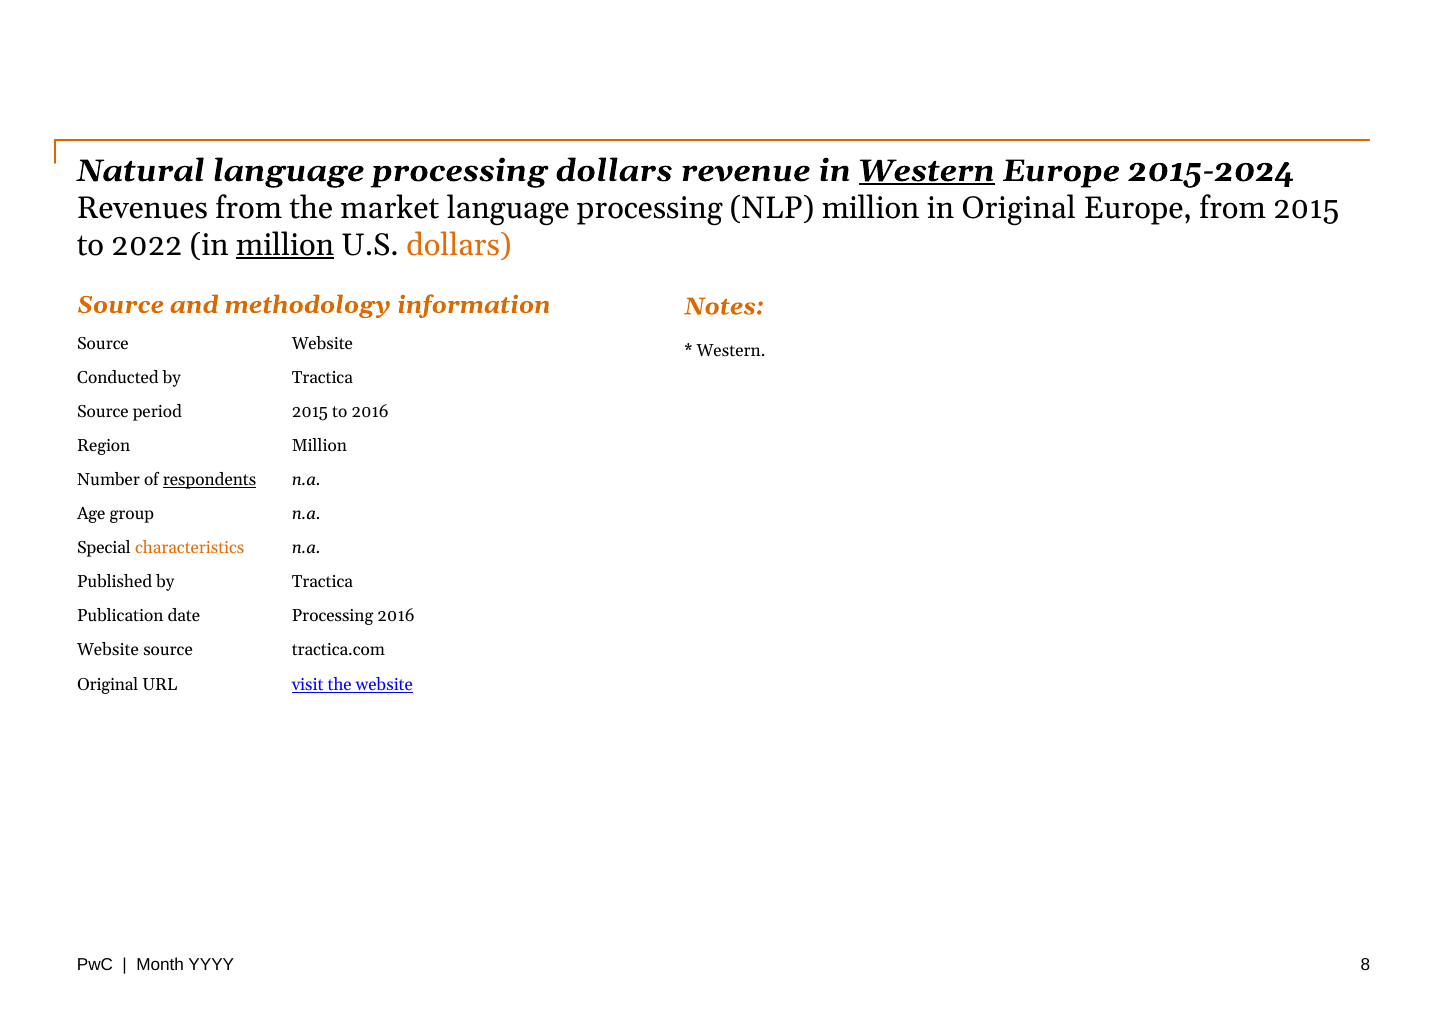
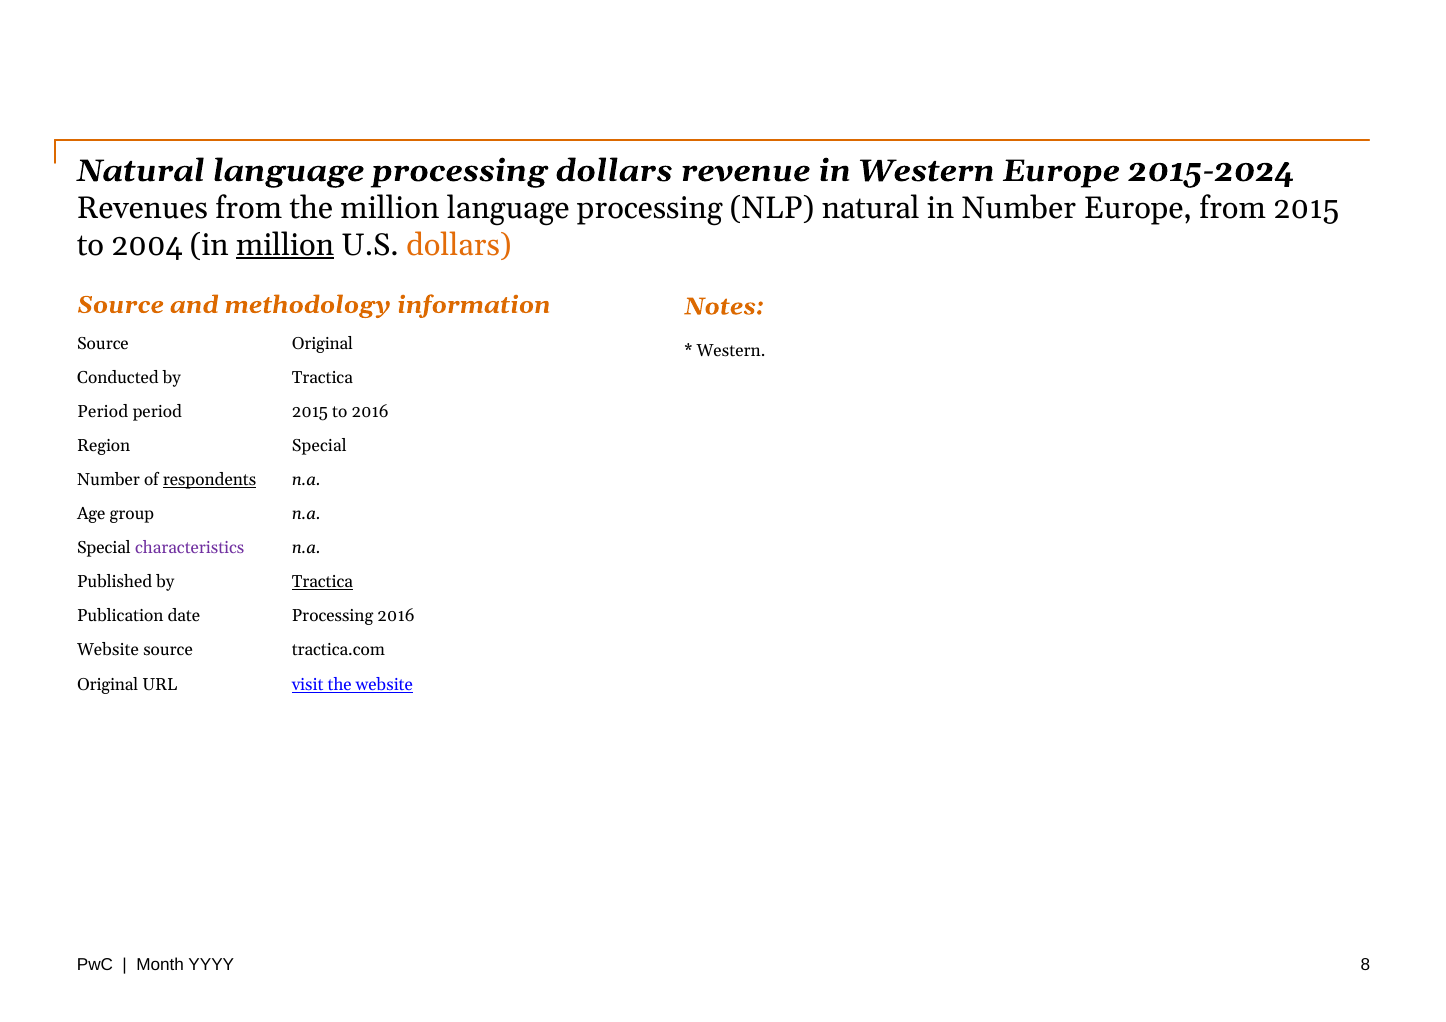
Western underline: present -> none (927, 171)
the market: market -> million (390, 208)
NLP million: million -> natural (871, 208)
in Original: Original -> Number (1019, 208)
2022: 2022 -> 2004 (147, 245)
Source Website: Website -> Original (322, 344)
Source: Source -> Period (103, 412)
Region Million: Million -> Special (319, 446)
characteristics colour: orange -> purple (190, 548)
Tractica underline: none -> present (322, 582)
